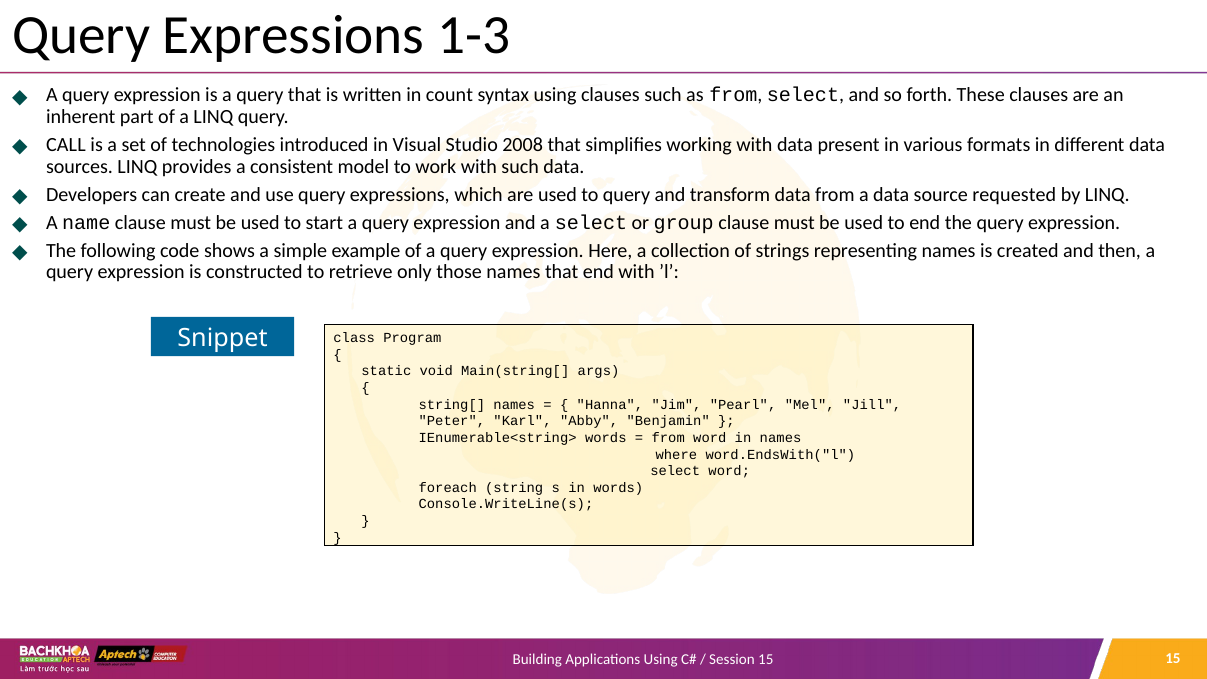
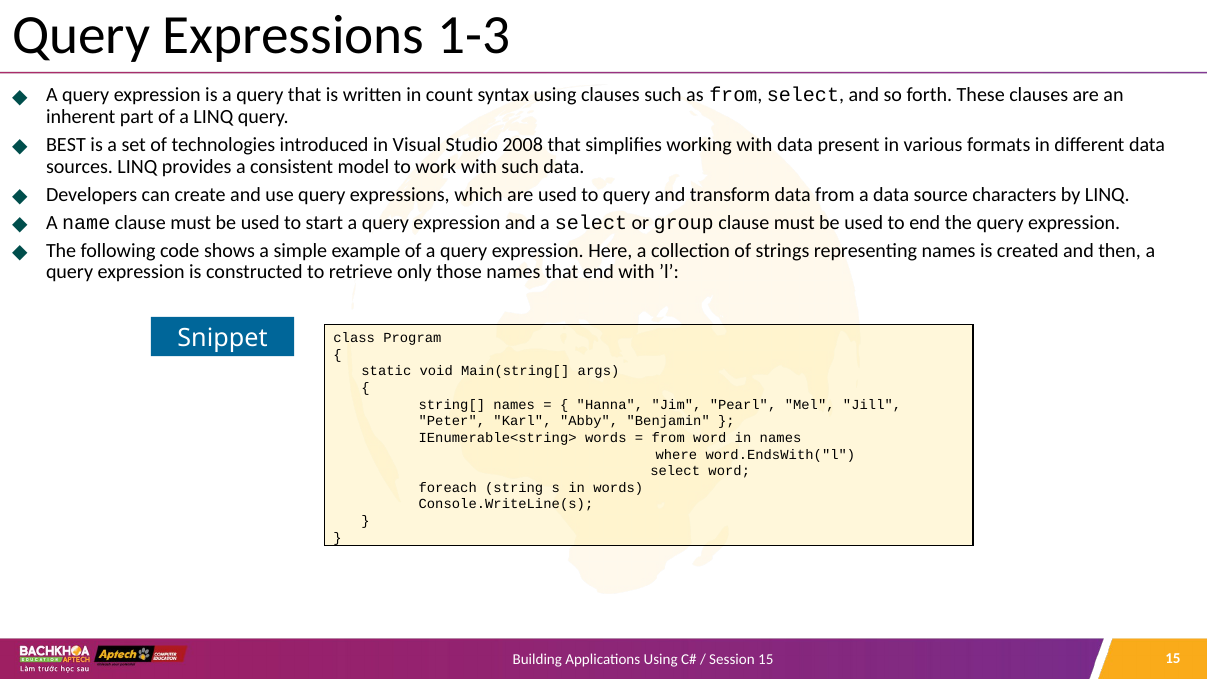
CALL: CALL -> BEST (66, 145)
requested: requested -> characters (1014, 195)
